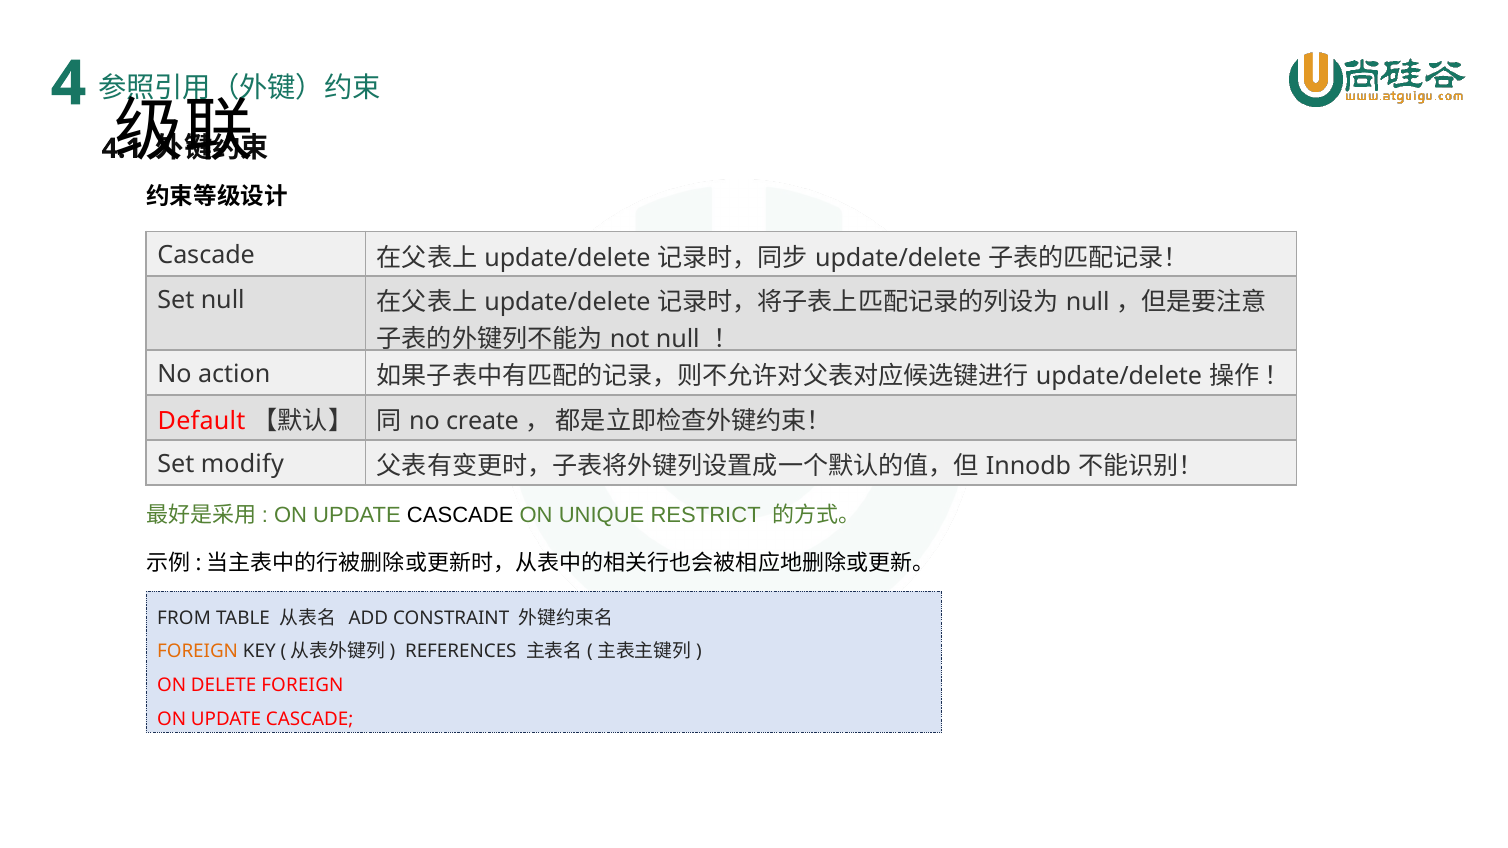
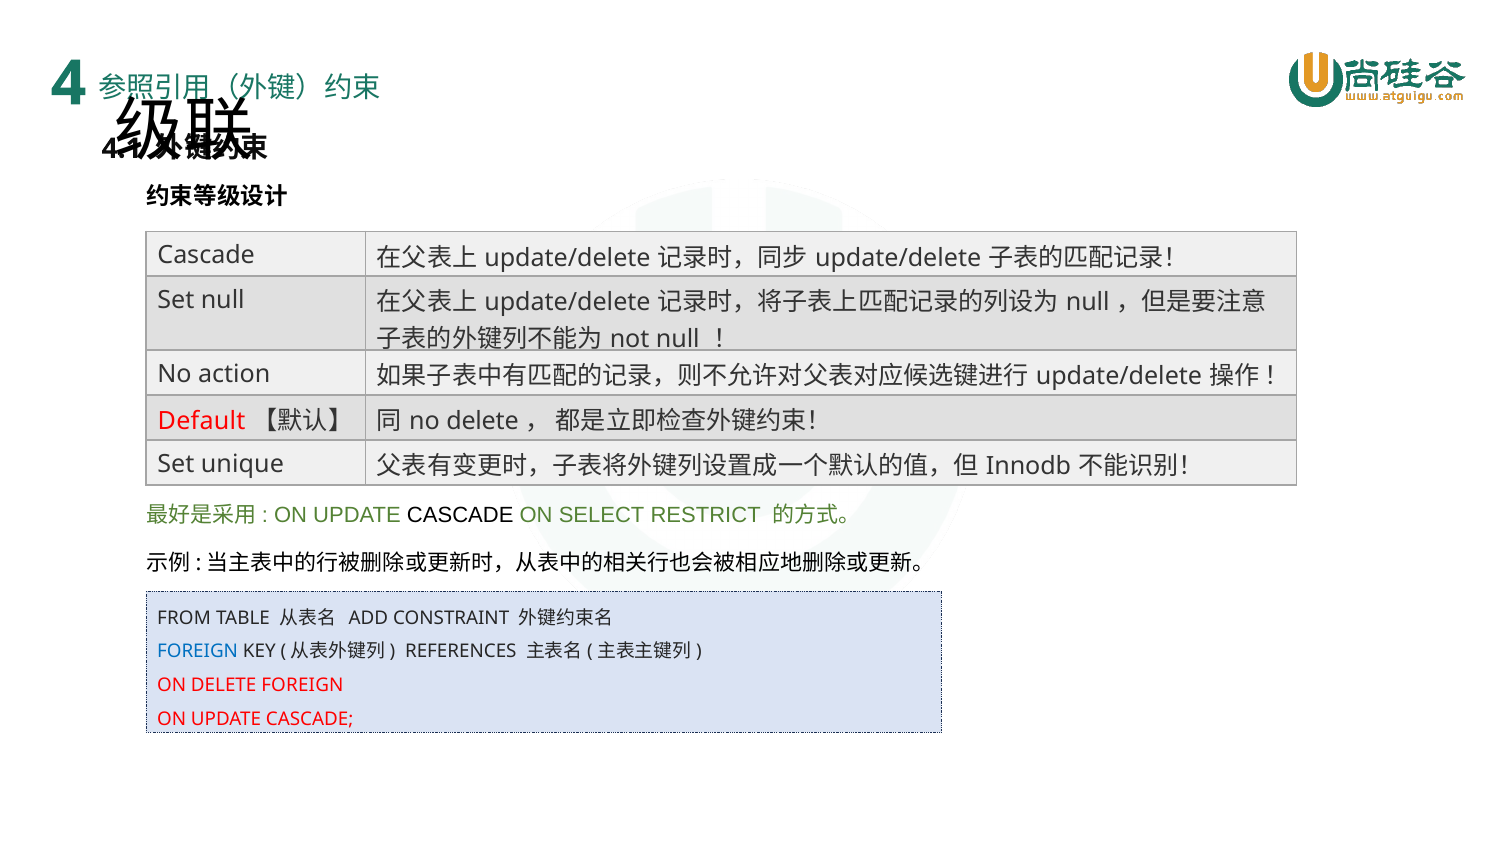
no create: create -> delete (483, 421)
modify: modify -> unique (242, 464)
UNIQUE: UNIQUE -> SELECT (602, 515)
FOREIGN colour: orange -> blue (198, 652)
